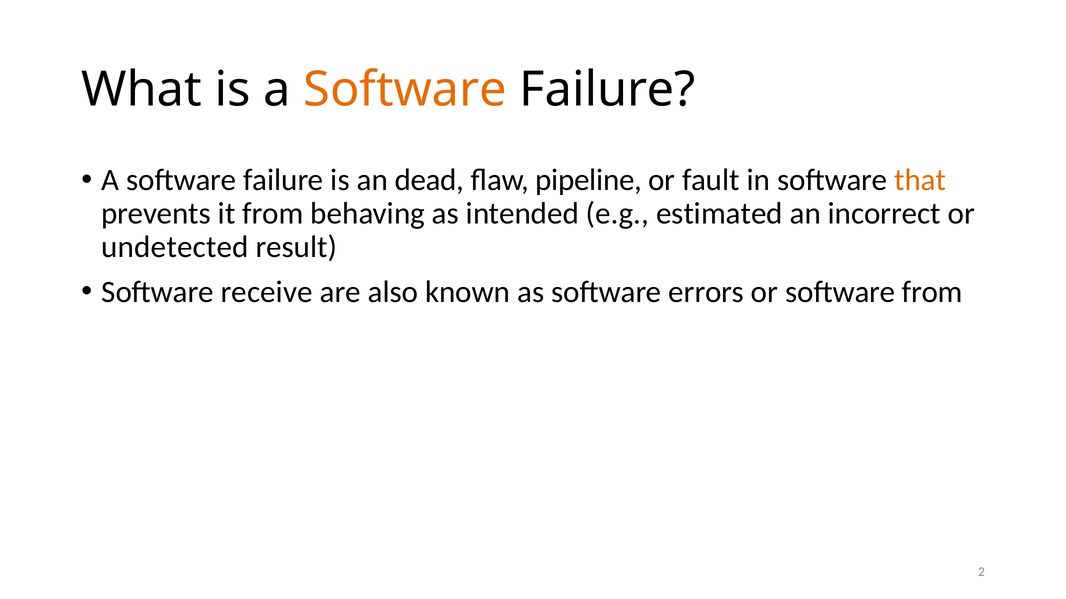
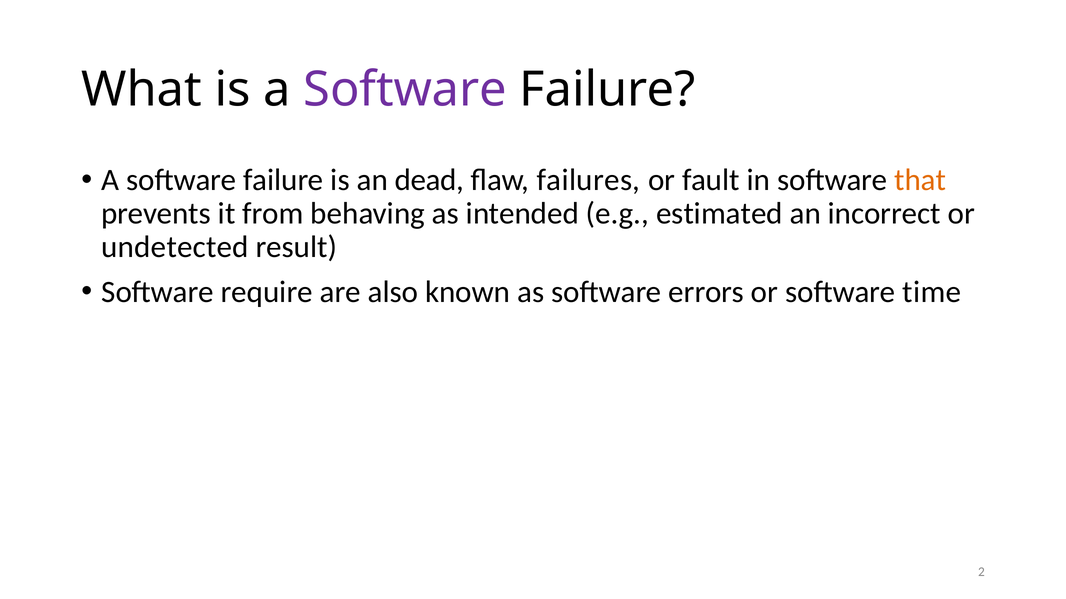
Software colour: orange -> purple (405, 90)
pipeline: pipeline -> failures (588, 180)
receive: receive -> require (267, 292)
software from: from -> time (932, 292)
